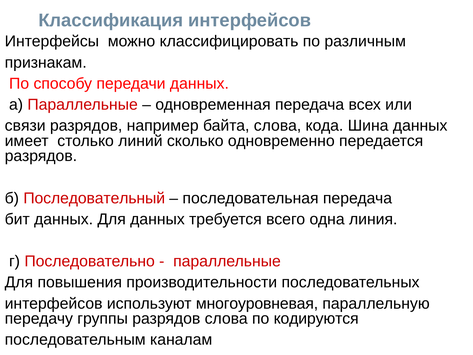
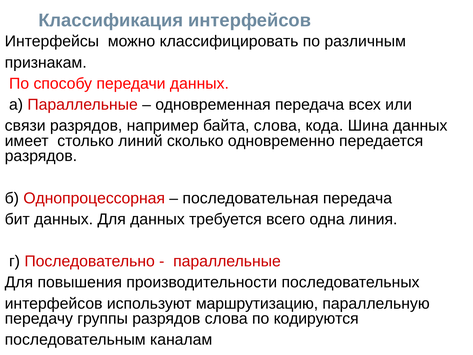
Последовательный: Последовательный -> Однопроцессорная (94, 198)
многоуровневая: многоуровневая -> маршрутизацию (257, 303)
